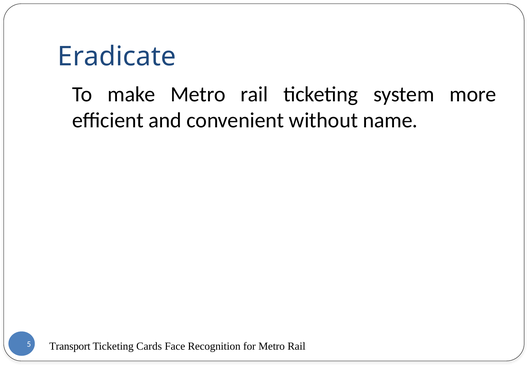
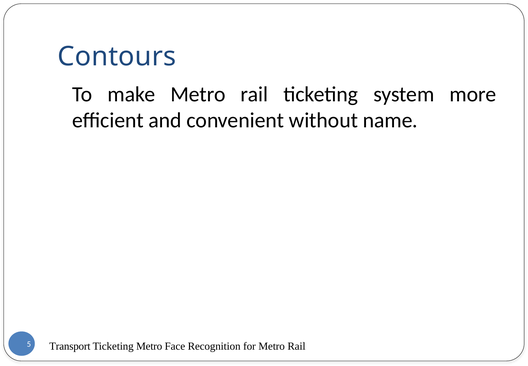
Eradicate: Eradicate -> Contours (117, 56)
Ticketing Cards: Cards -> Metro (149, 346)
